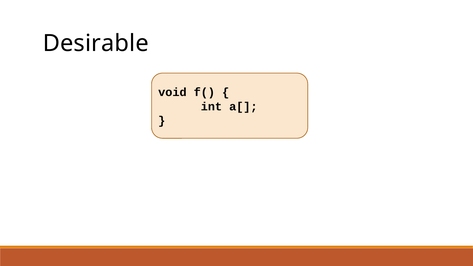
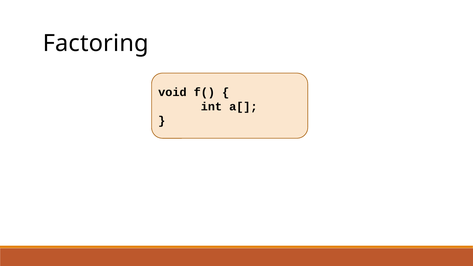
Desirable: Desirable -> Factoring (96, 43)
